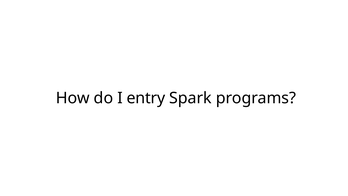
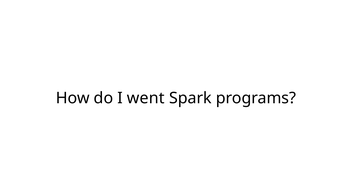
entry: entry -> went (146, 98)
